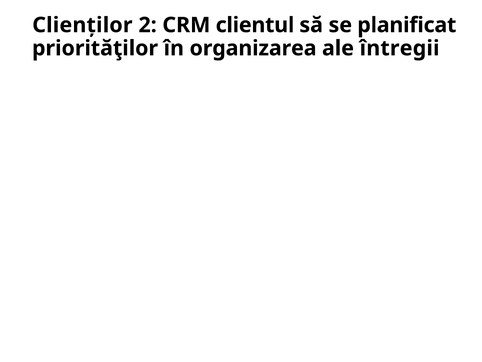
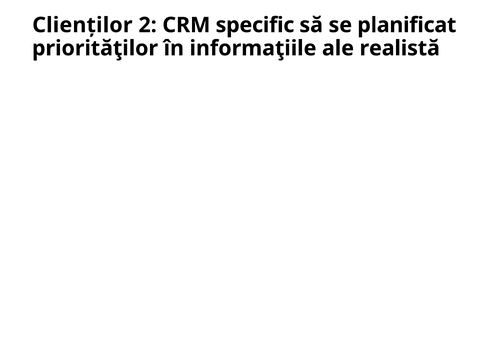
clientul: clientul -> specific (255, 25)
organizarea: organizarea -> informaţiile (253, 48)
întregii: întregii -> realistă (400, 48)
